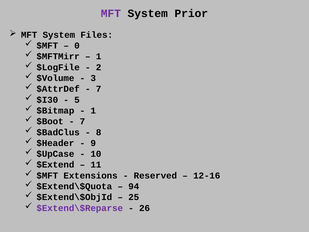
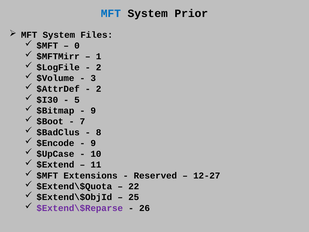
MFT colour: purple -> blue (111, 13)
7: 7 -> 2 (99, 89)
1: 1 -> 9 (93, 111)
$Header: $Header -> $Encode (55, 143)
12-16: 12-16 -> 12-27 (207, 175)
94: 94 -> 22 (134, 186)
